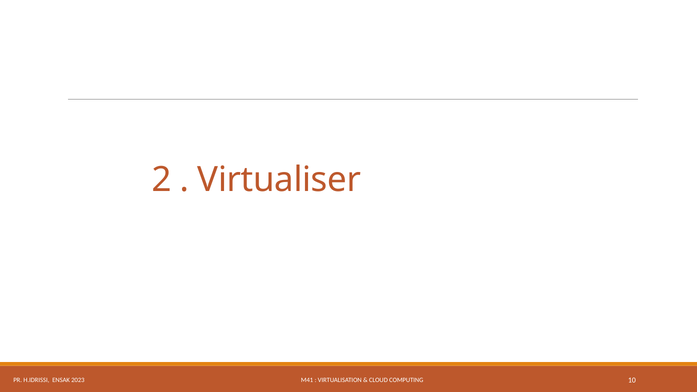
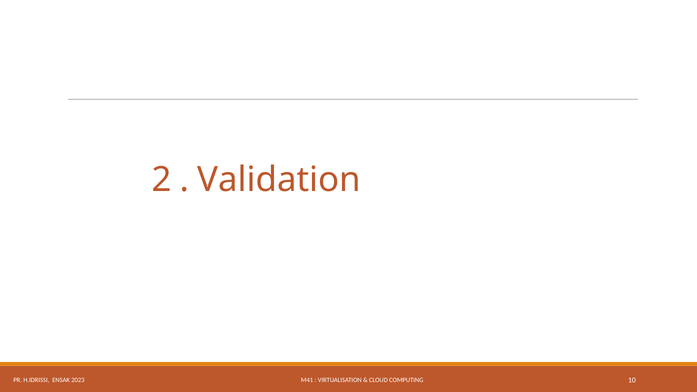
Virtualiser: Virtualiser -> Validation (279, 180)
